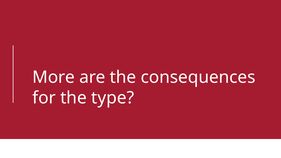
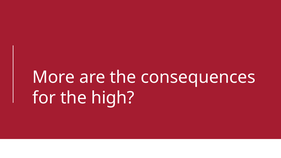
type: type -> high (113, 98)
